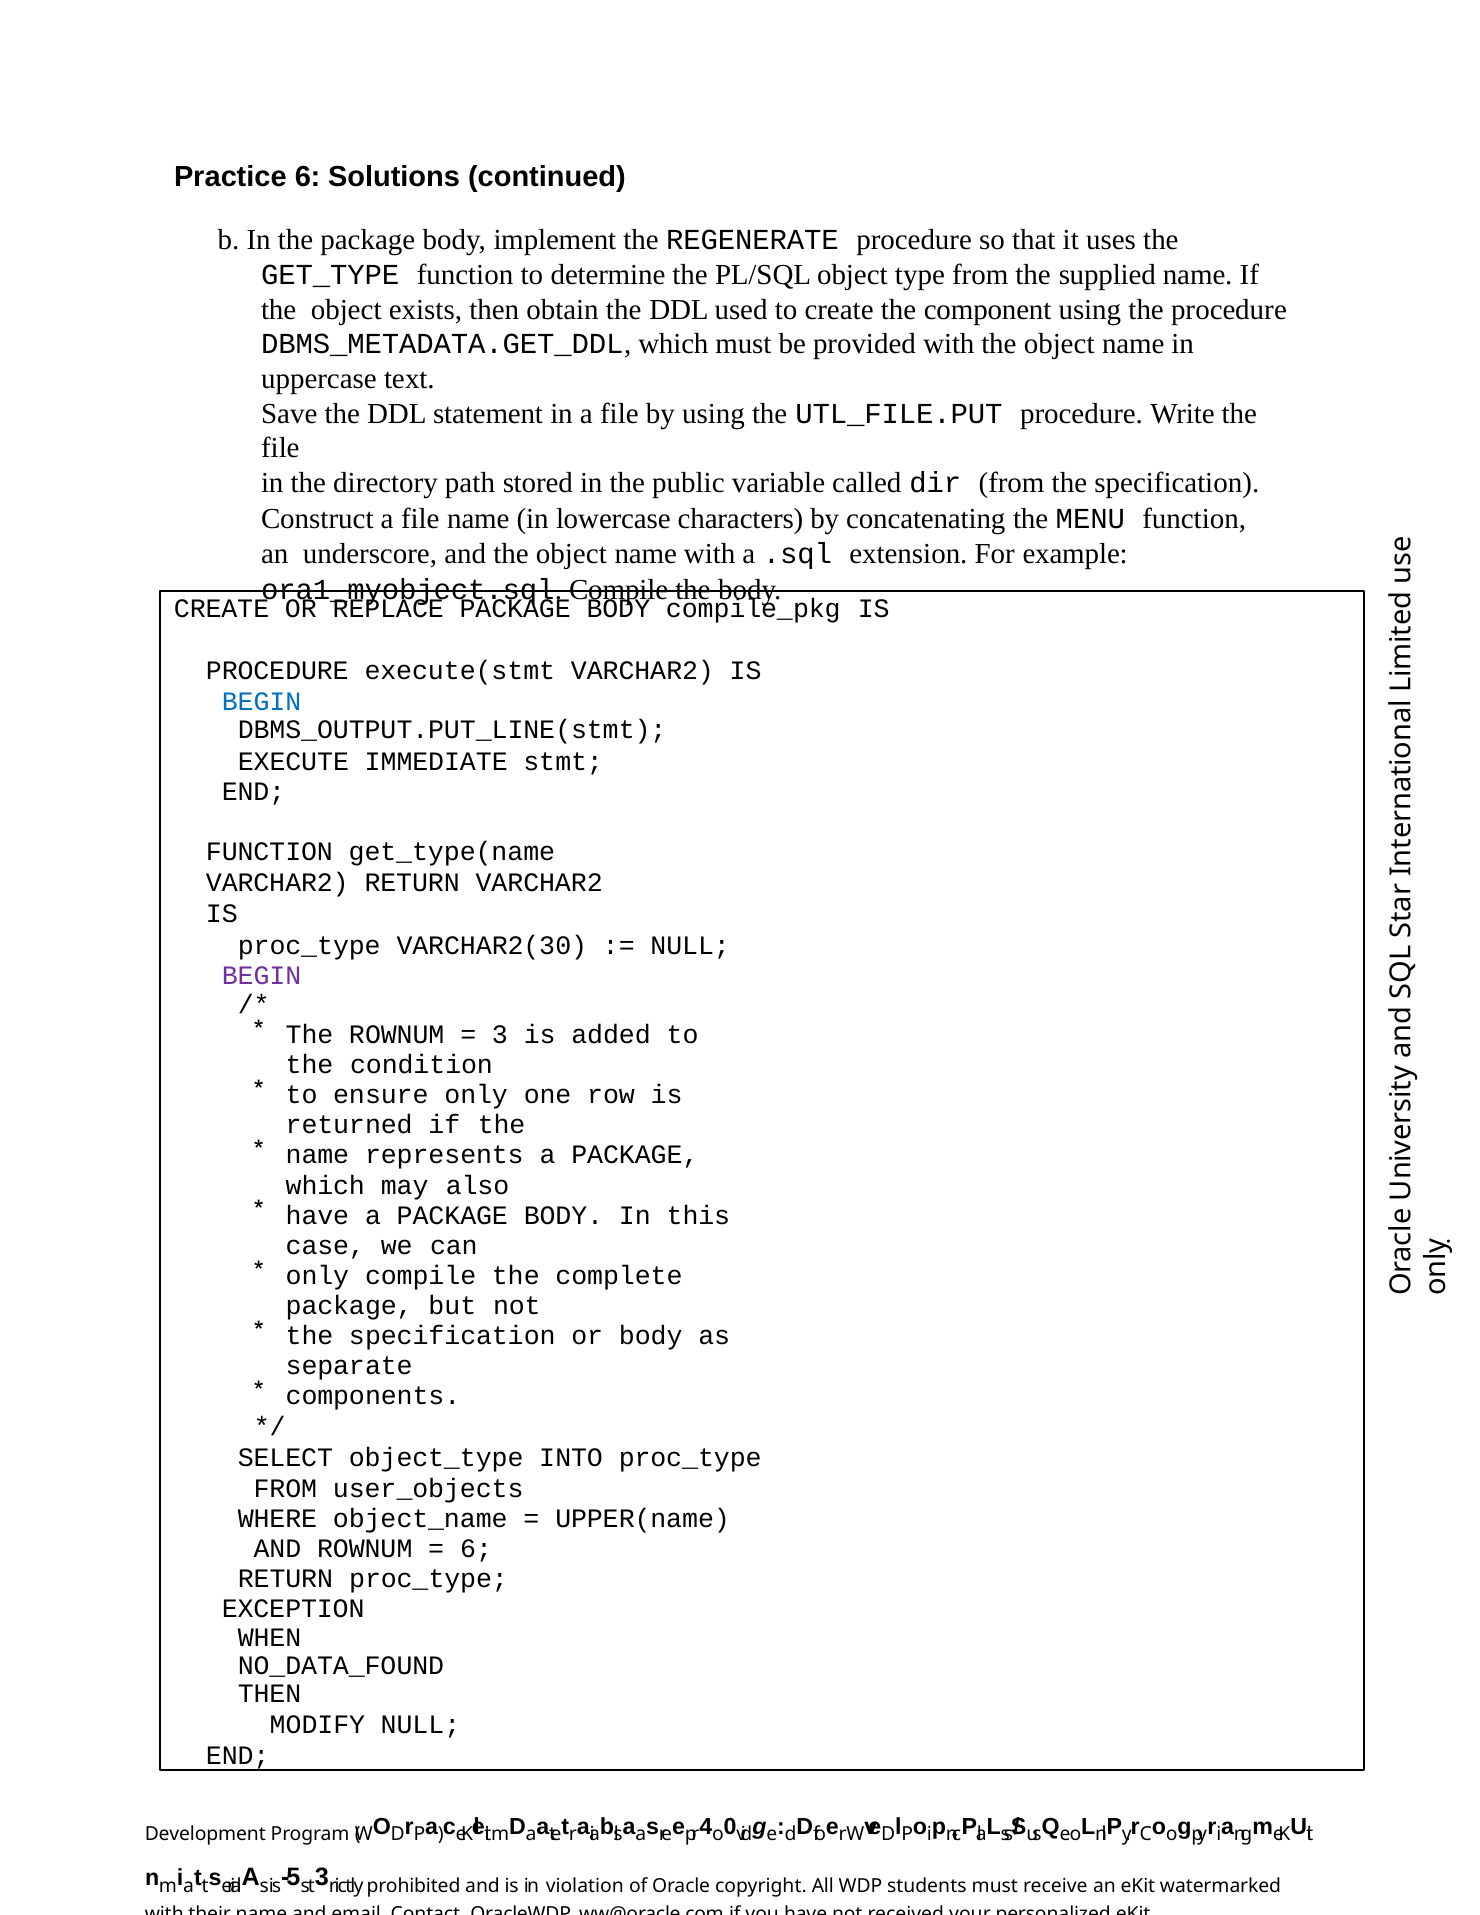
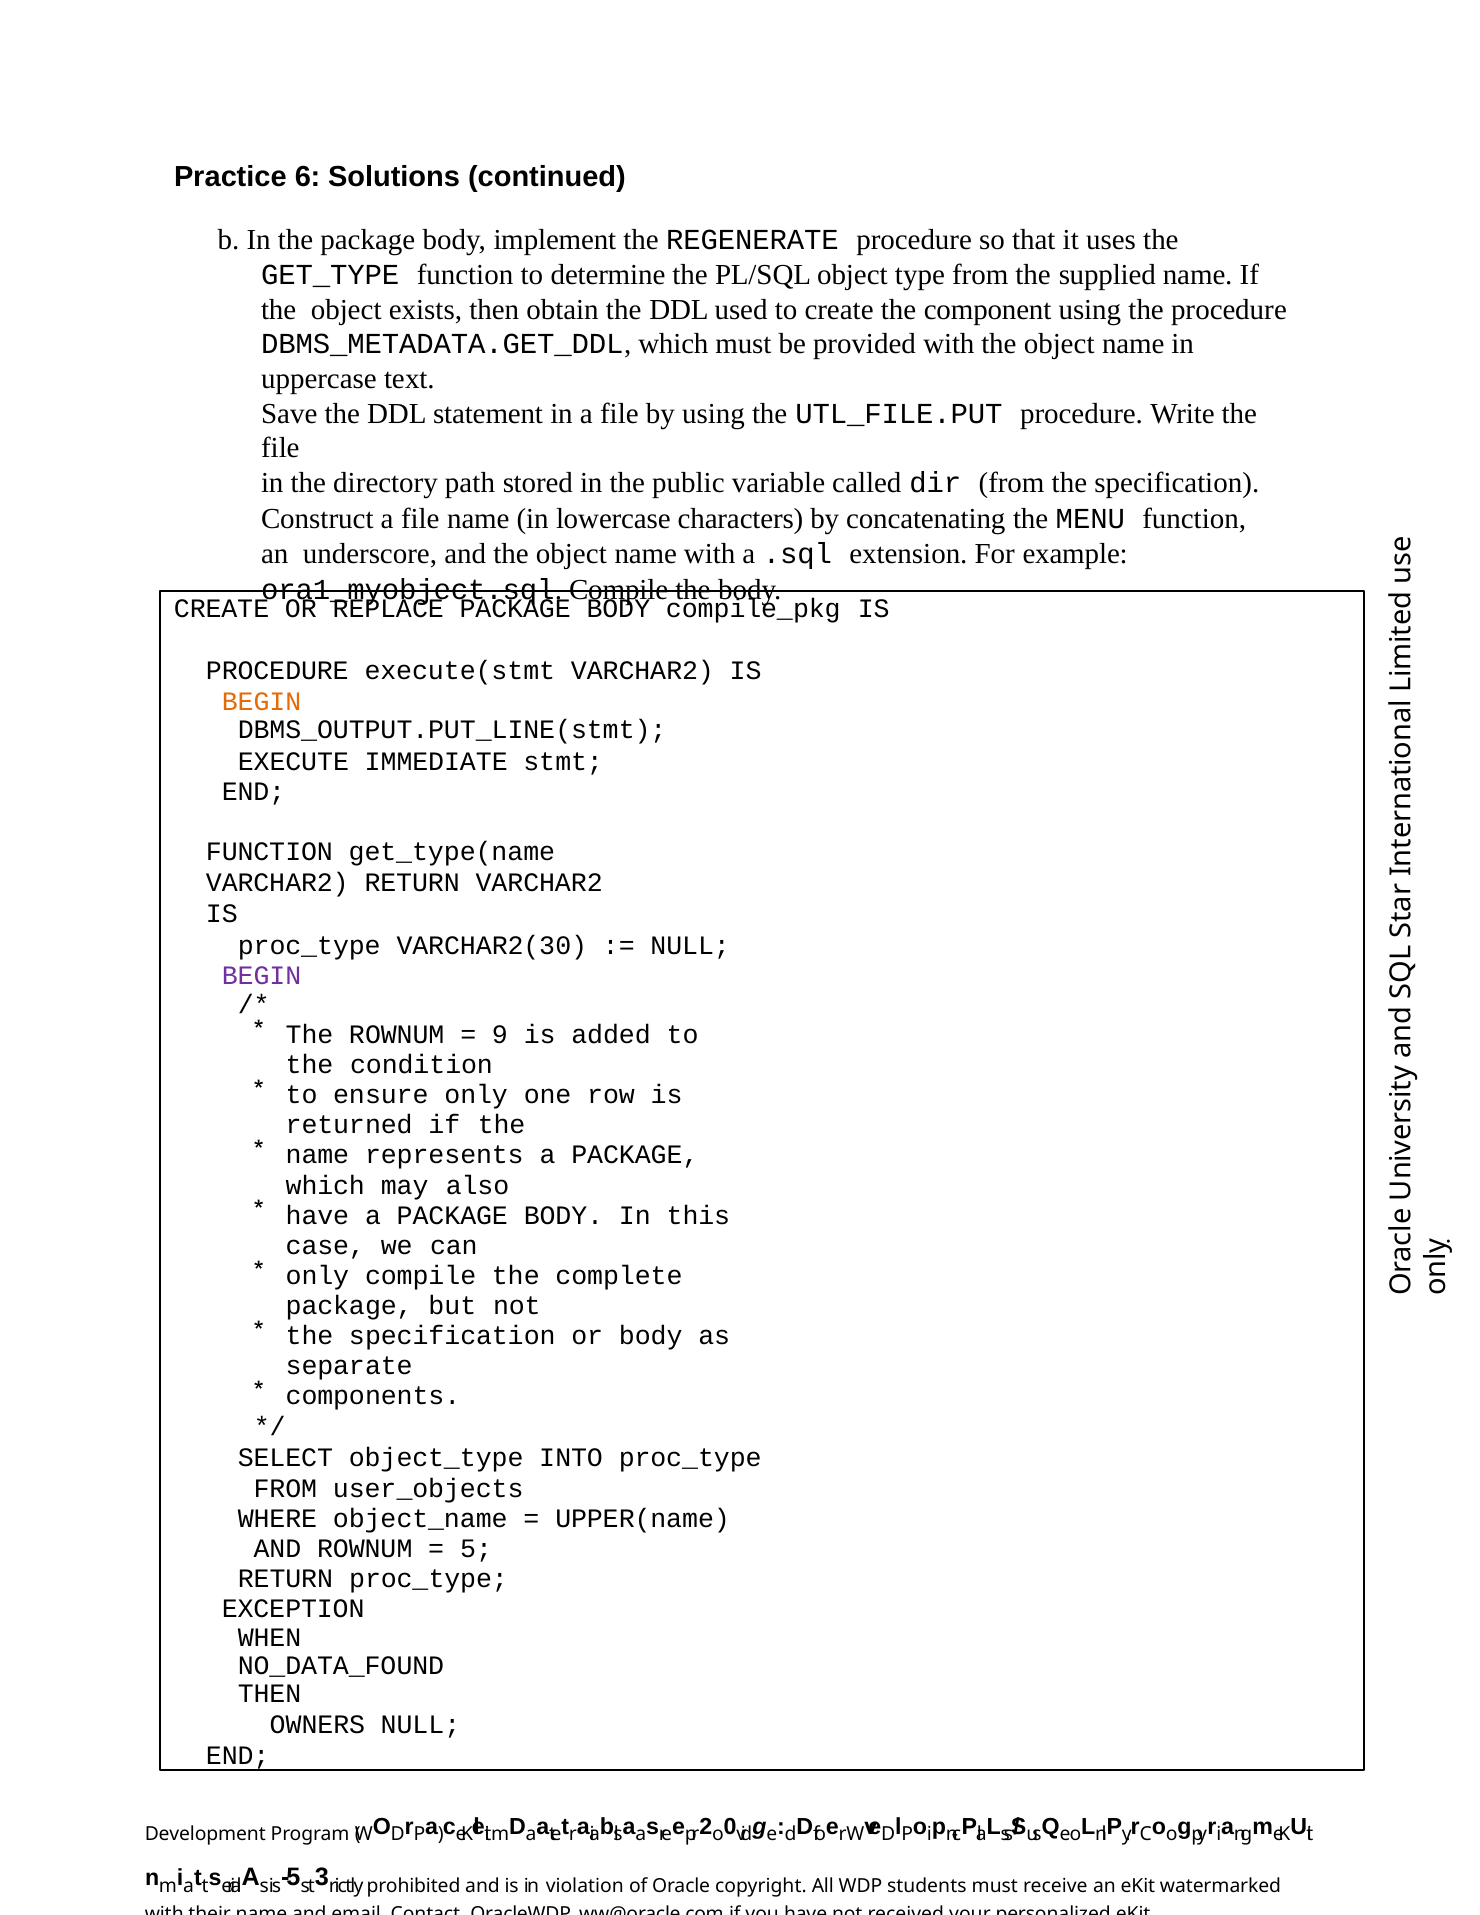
BEGIN colour: blue -> orange (262, 701)
3: 3 -> 9 (500, 1035)
6: 6 -> 5 (476, 1548)
MODIFY: MODIFY -> OWNERS (317, 1725)
4: 4 -> 2 (706, 1827)
